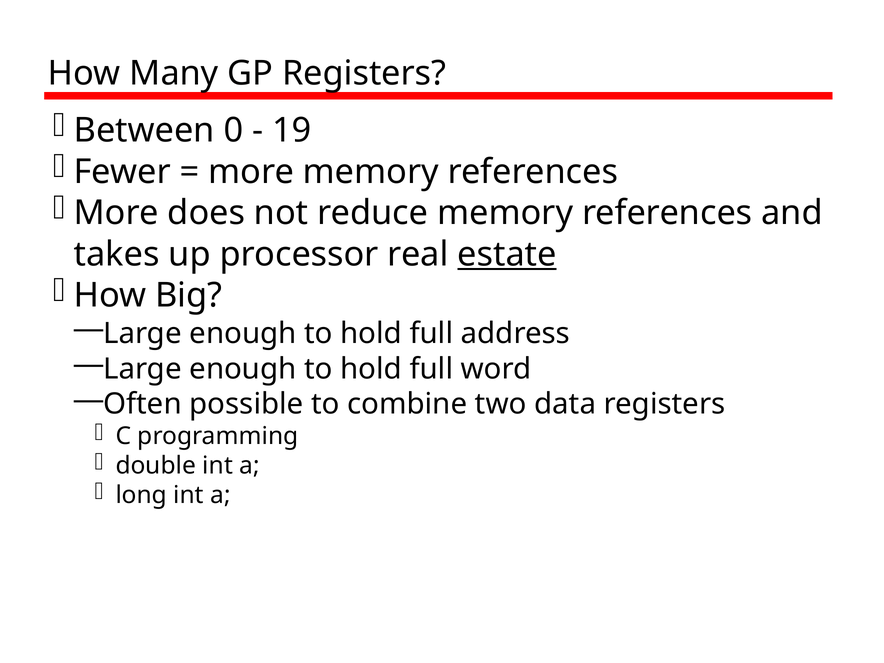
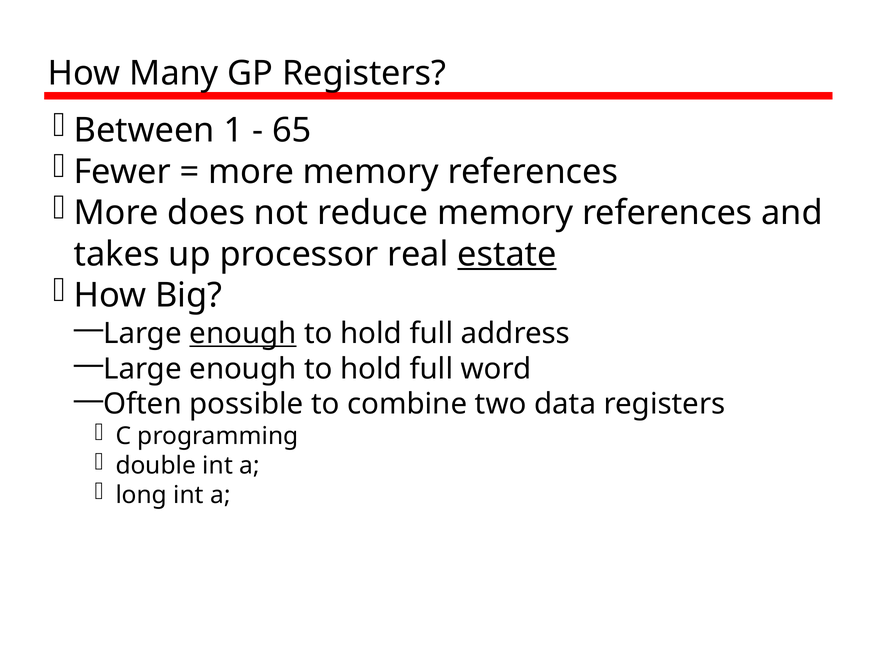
0: 0 -> 1 (233, 130)
19: 19 -> 65 (292, 130)
enough underline: none -> present (243, 334)
